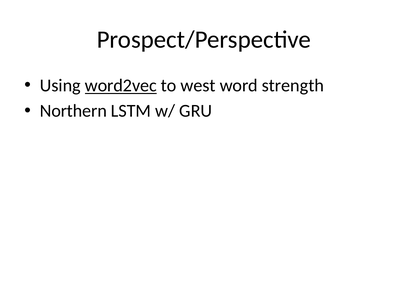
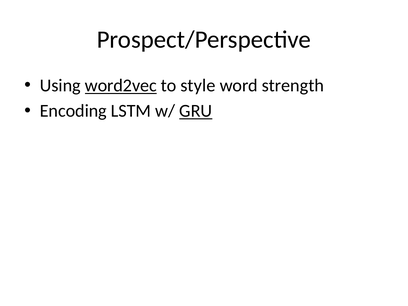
west: west -> style (198, 86)
Northern: Northern -> Encoding (73, 111)
GRU underline: none -> present (196, 111)
